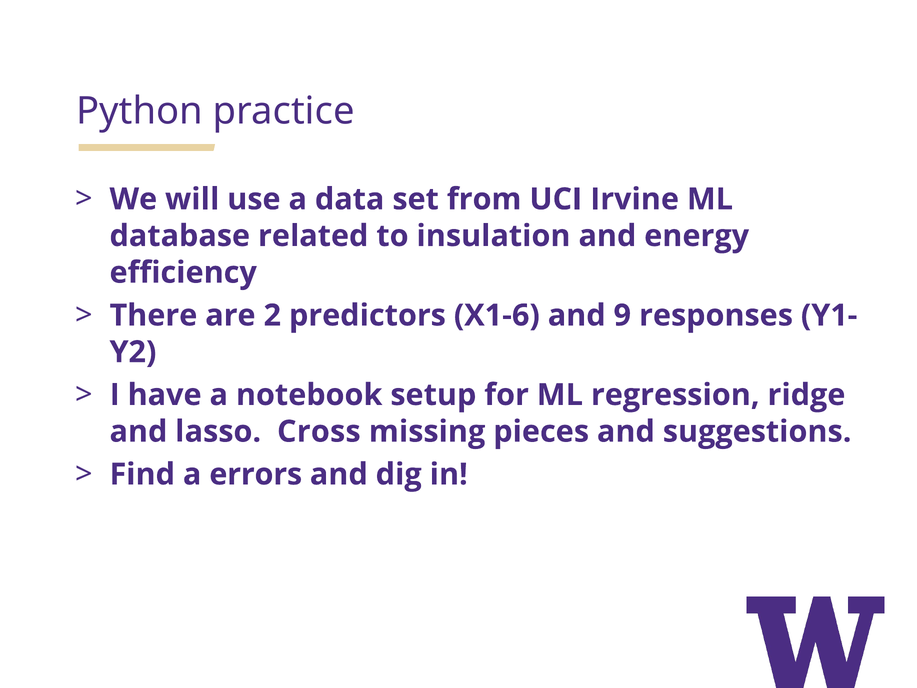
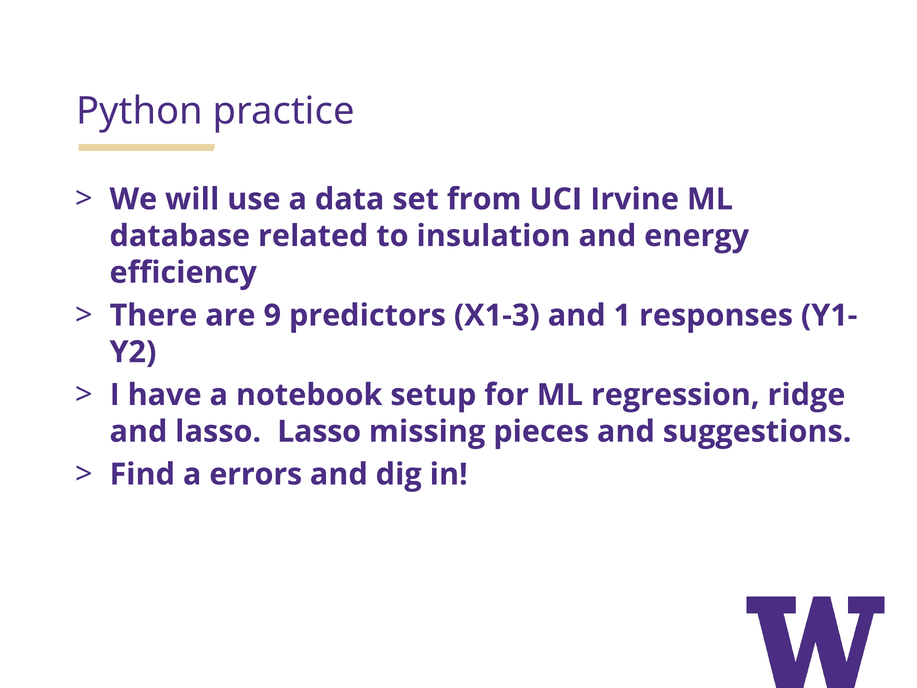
2: 2 -> 9 (272, 315)
X1-6: X1-6 -> X1-3 (497, 315)
9: 9 -> 1 (622, 315)
lasso Cross: Cross -> Lasso (319, 431)
